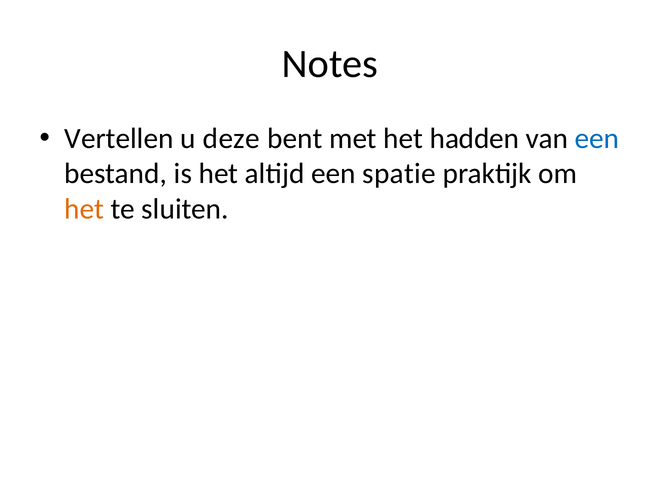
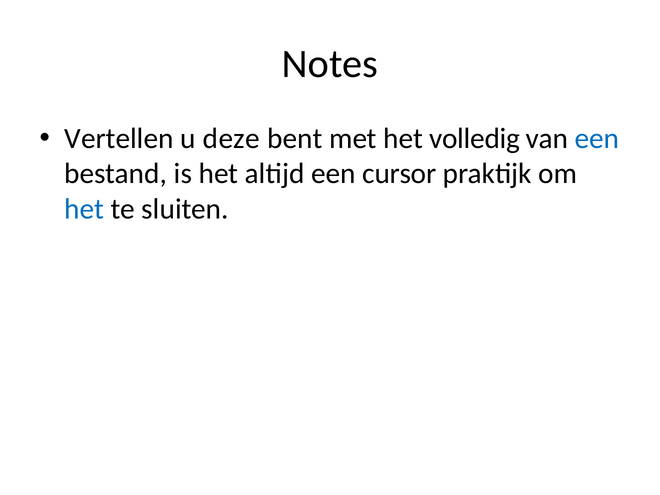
hadden: hadden -> volledig (475, 138)
spatie: spatie -> cursor (399, 174)
het colour: orange -> blue (84, 209)
